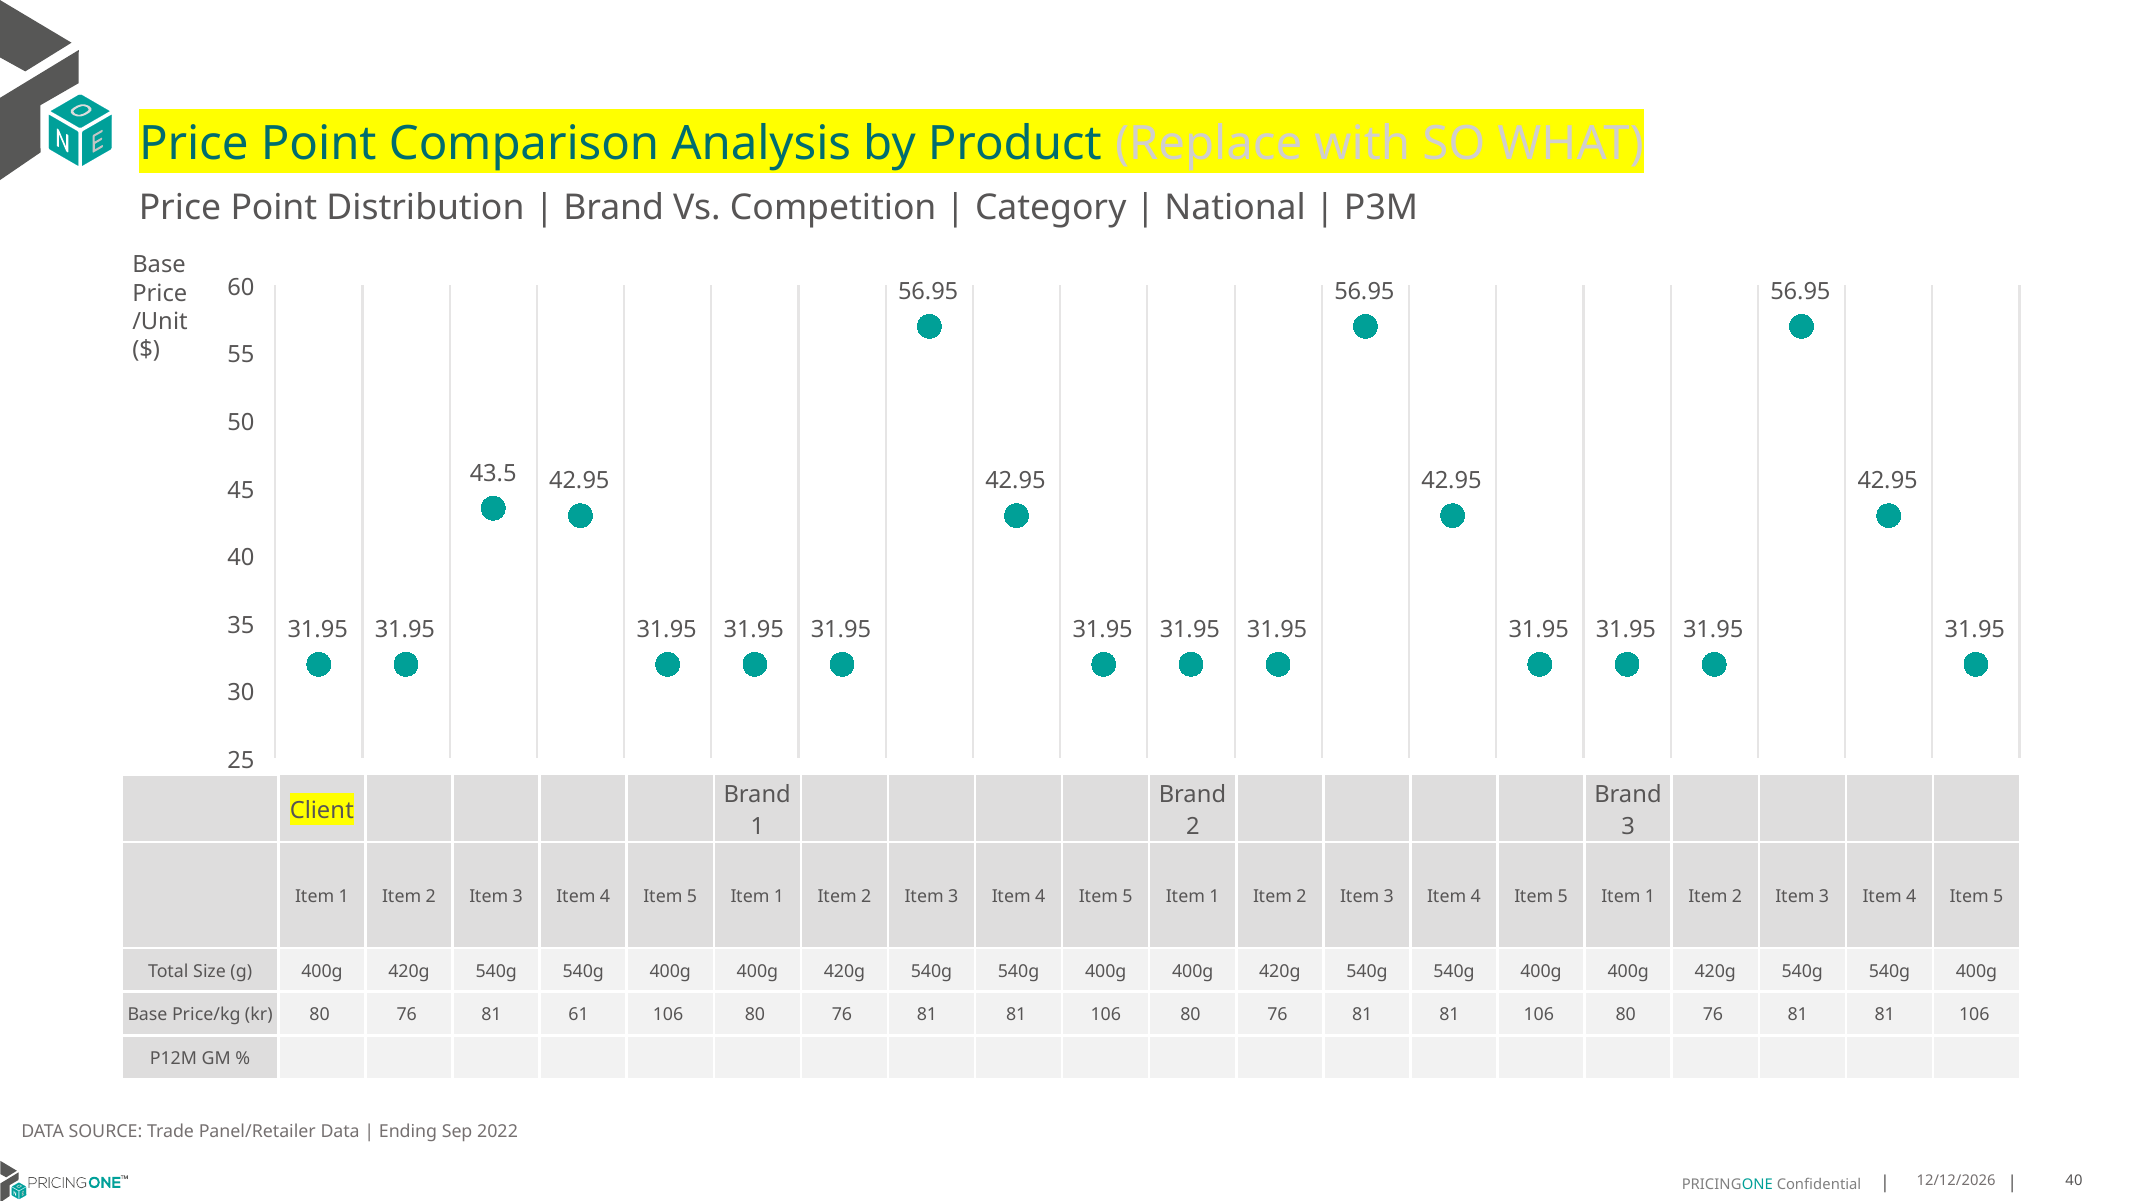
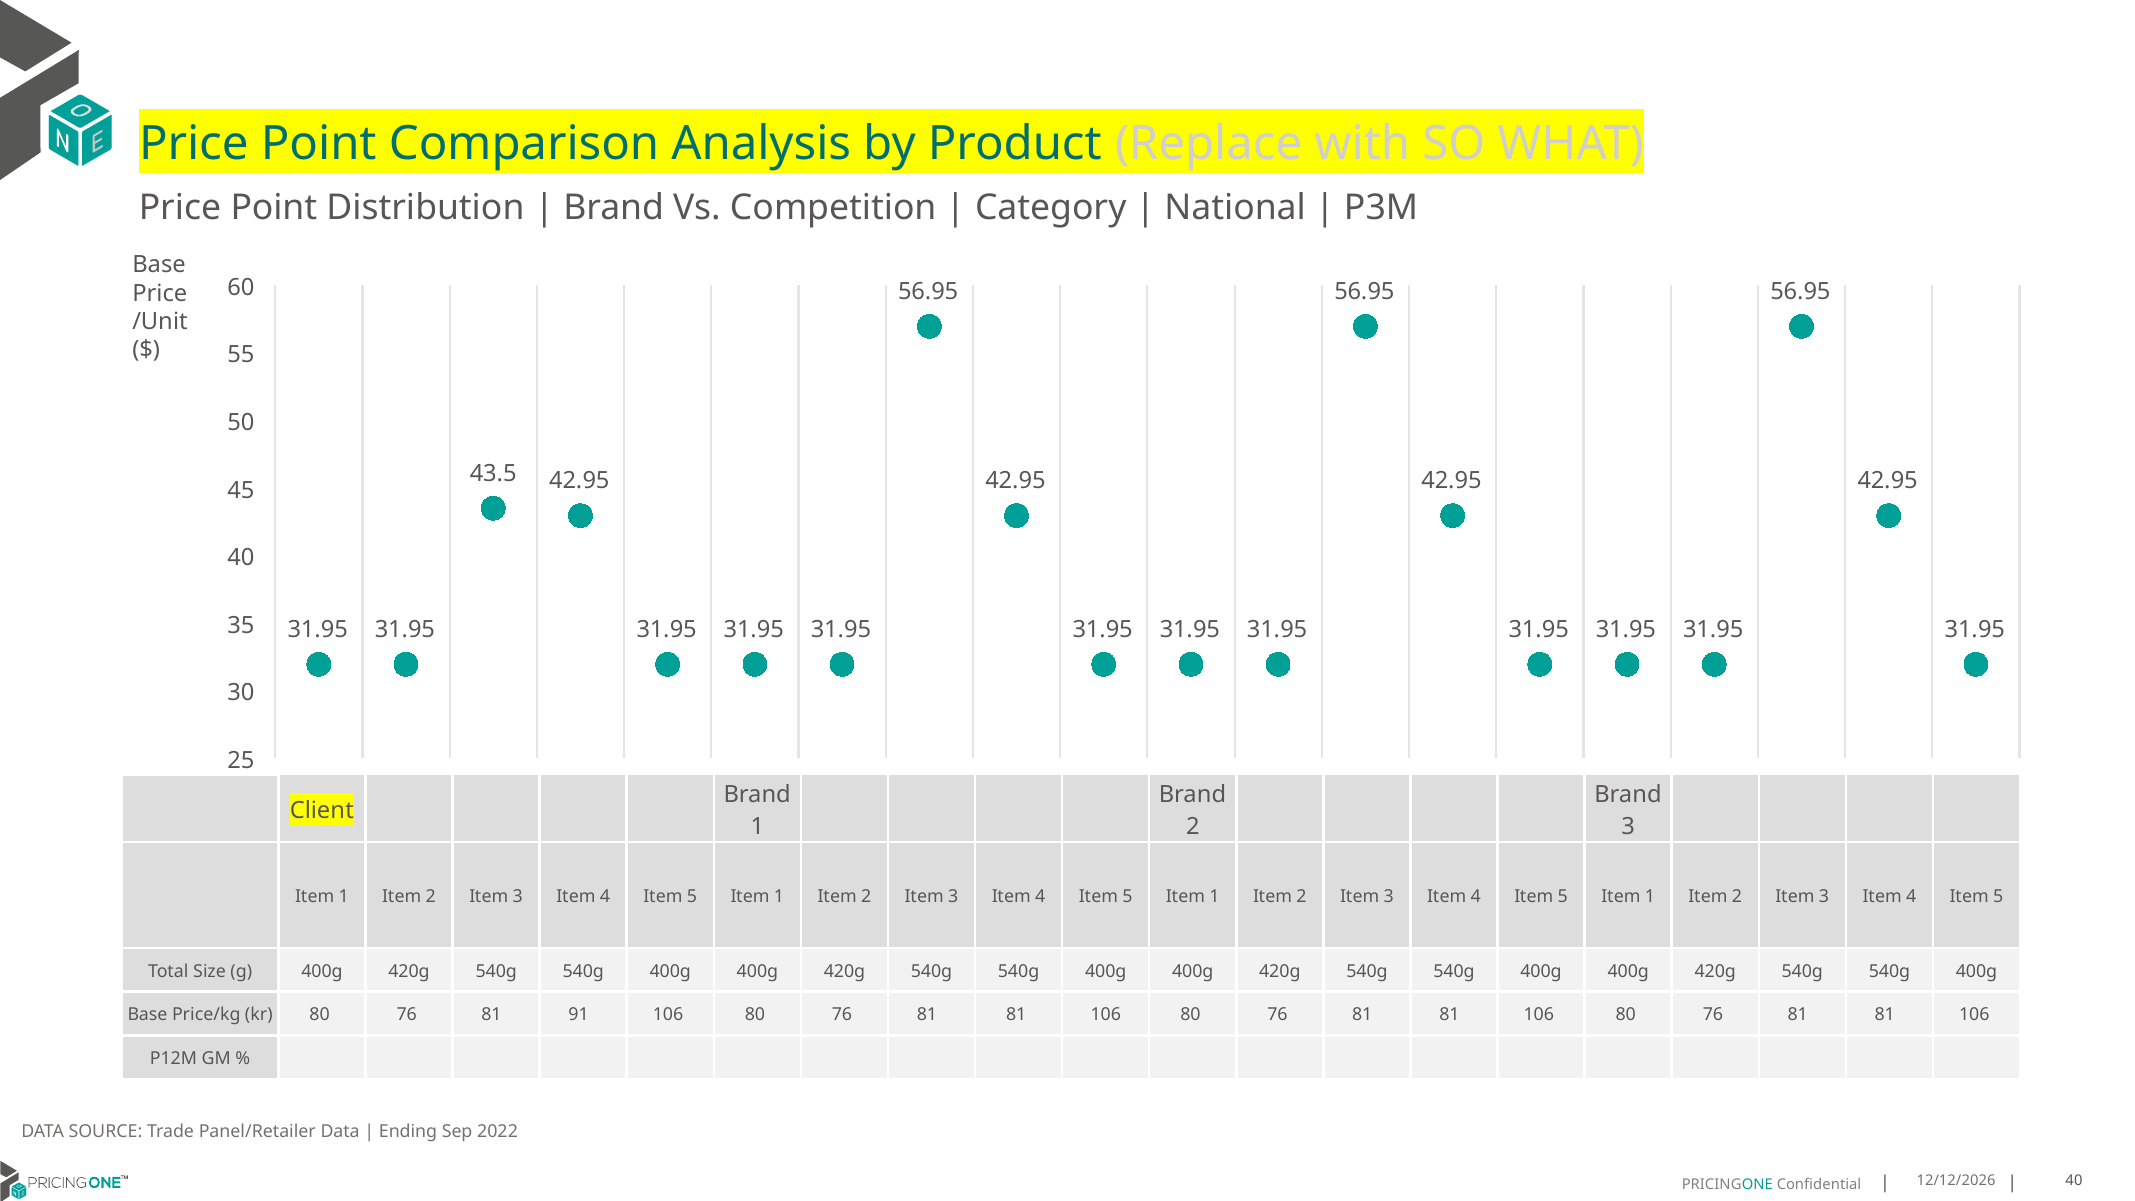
61: 61 -> 91 (579, 1015)
